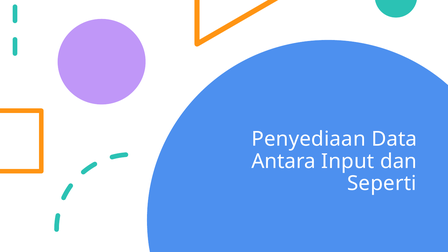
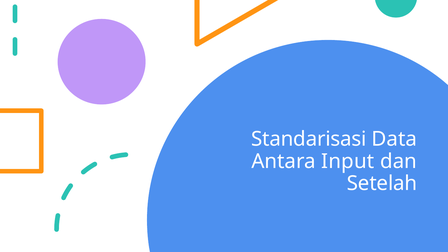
Penyediaan: Penyediaan -> Standarisasi (309, 139)
Seperti: Seperti -> Setelah (382, 184)
